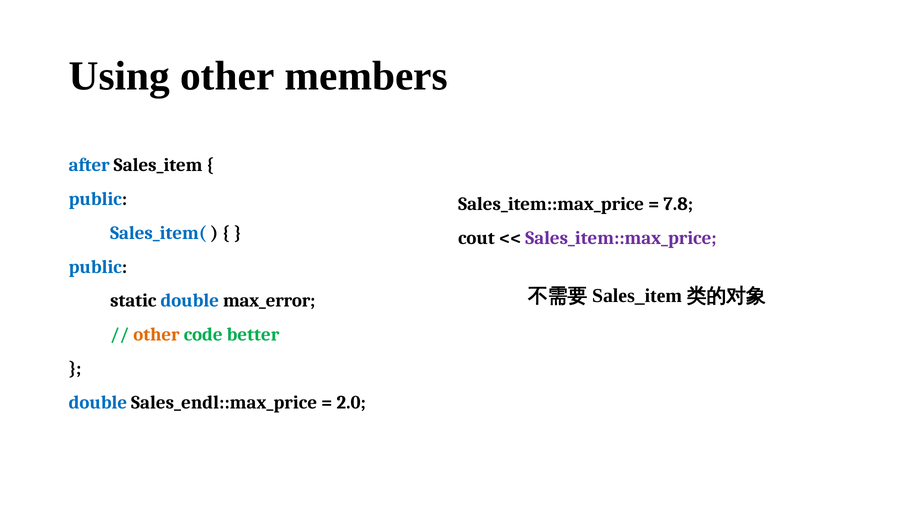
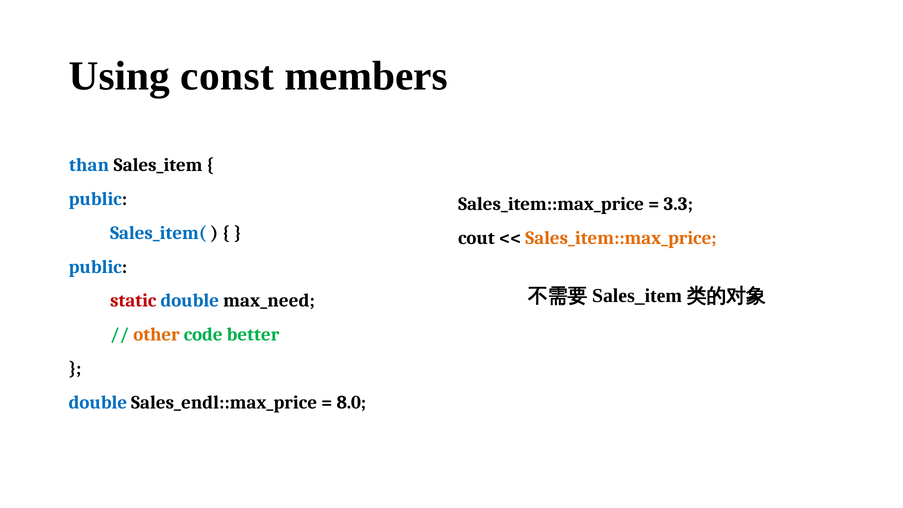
Using other: other -> const (227, 76)
after: after -> than (89, 165)
7.8: 7.8 -> 3.3 (678, 204)
Sales_item::max_price colour: purple -> orange (621, 238)
static colour: black -> red (133, 301)
max_error: max_error -> max_need (269, 301)
2.0: 2.0 -> 8.0 (351, 402)
